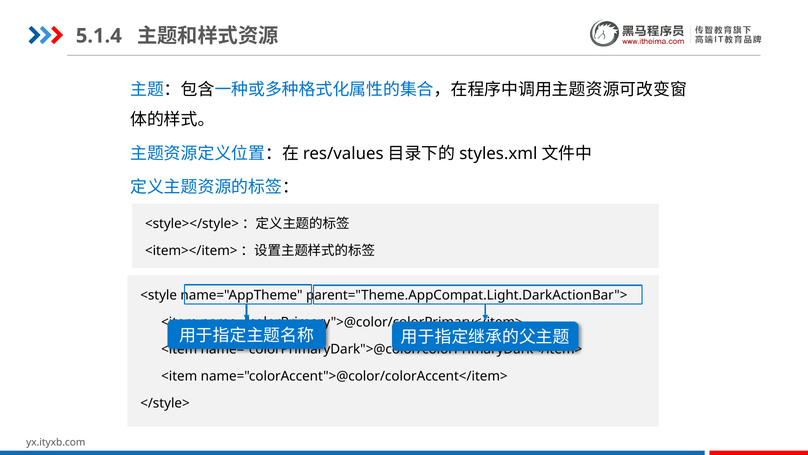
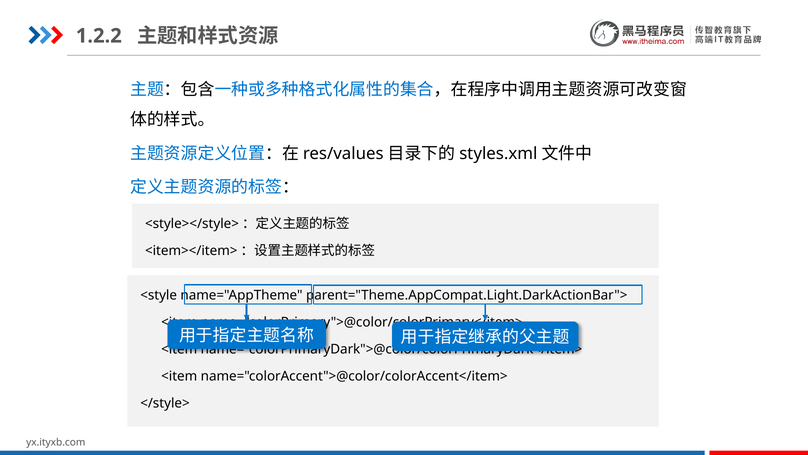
5.1.4: 5.1.4 -> 1.2.2 (99, 36)
